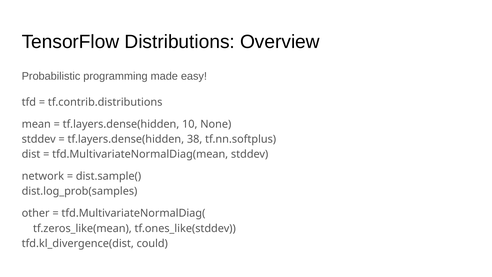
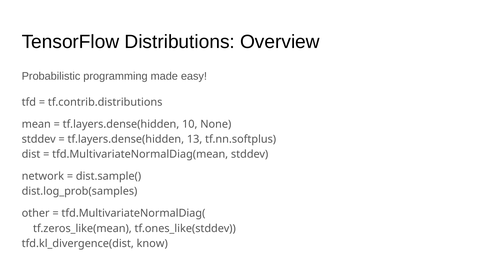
38: 38 -> 13 (195, 139)
could: could -> know (152, 243)
